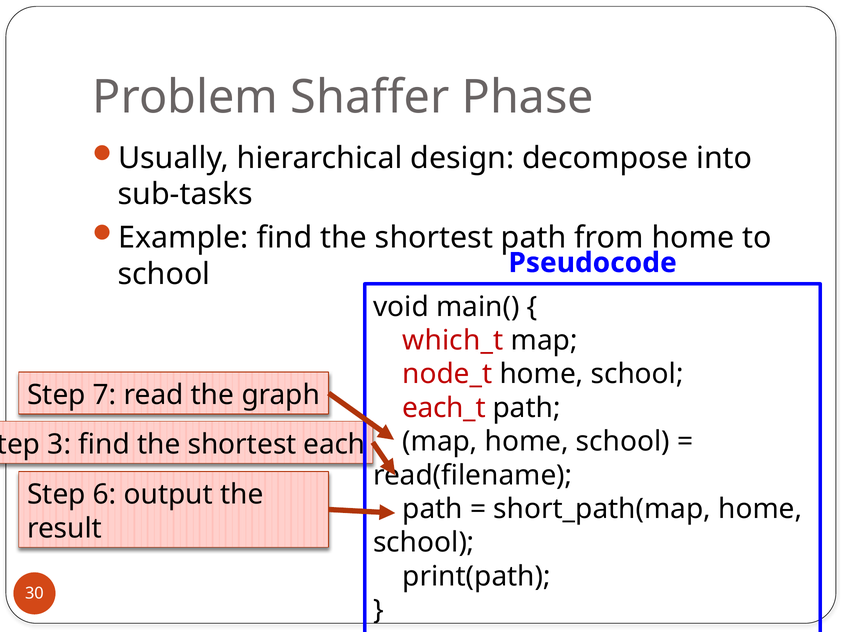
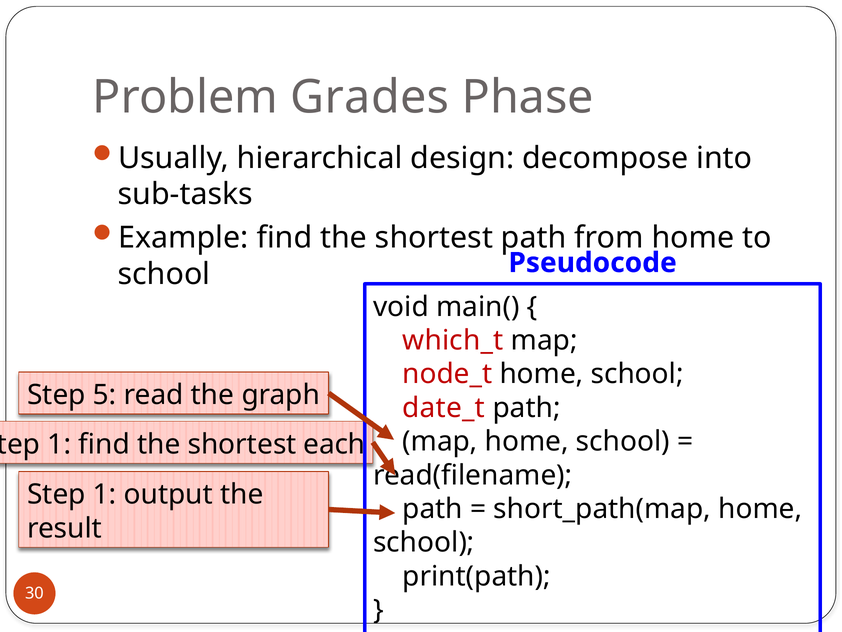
Shaffer: Shaffer -> Grades (370, 97)
7: 7 -> 5 (105, 395)
each_t: each_t -> date_t (444, 408)
3: 3 -> 1 (59, 444)
6: 6 -> 1 (105, 494)
